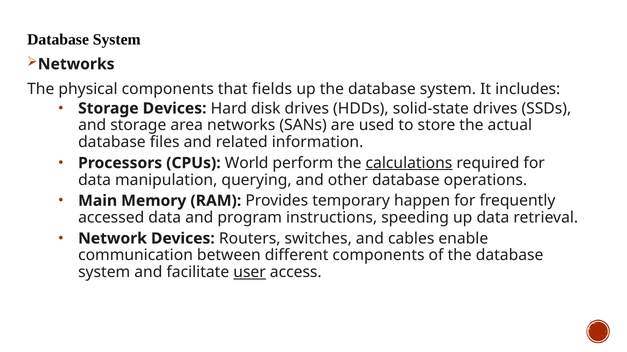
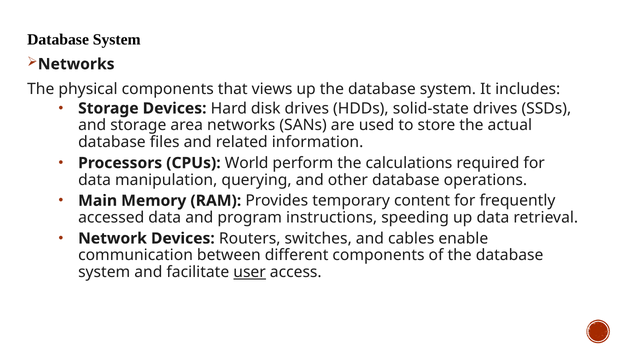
fields: fields -> views (272, 89)
calculations underline: present -> none (409, 163)
happen: happen -> content (422, 201)
